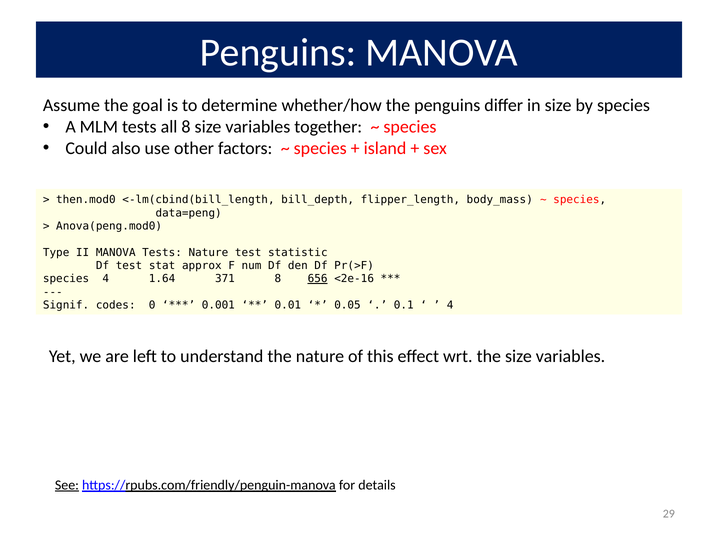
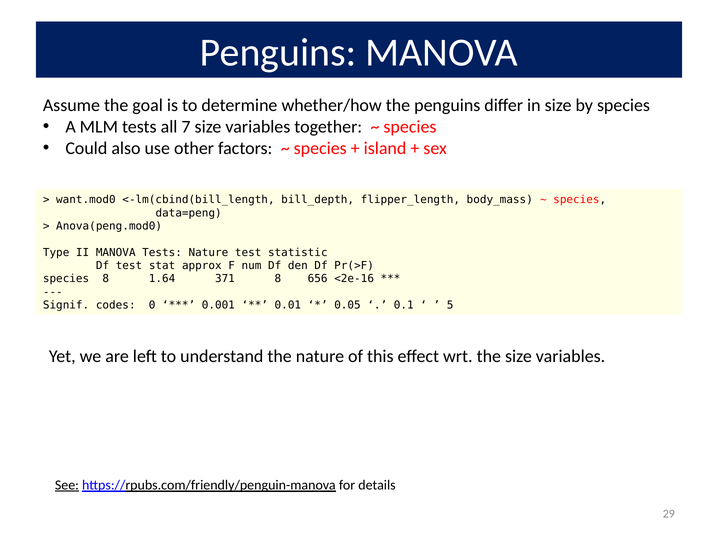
all 8: 8 -> 7 (186, 127)
then.mod0: then.mod0 -> want.mod0 (86, 200)
species 4: 4 -> 8 (106, 279)
656 underline: present -> none (318, 279)
4: 4 -> 5 (450, 305)
